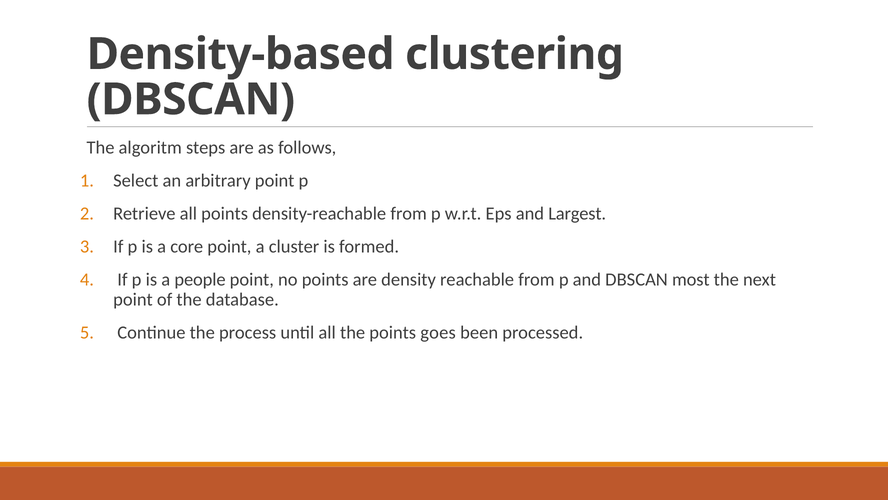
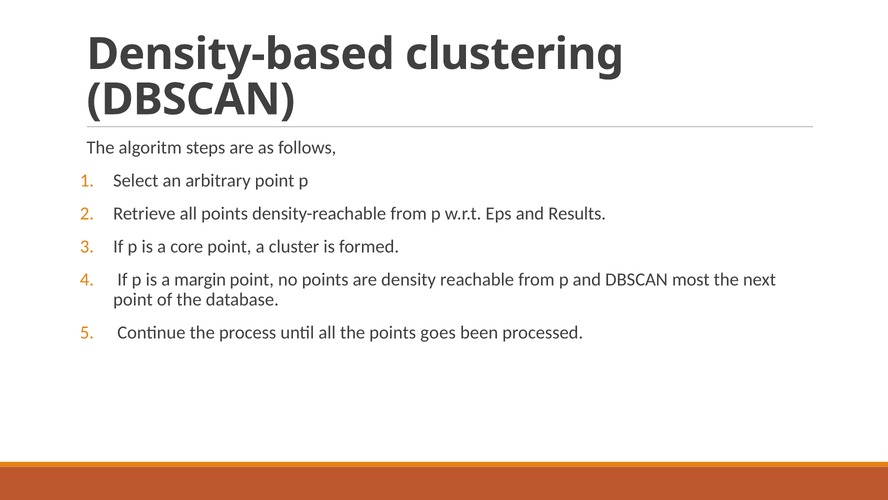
Largest: Largest -> Results (577, 214)
people: people -> margin (200, 279)
